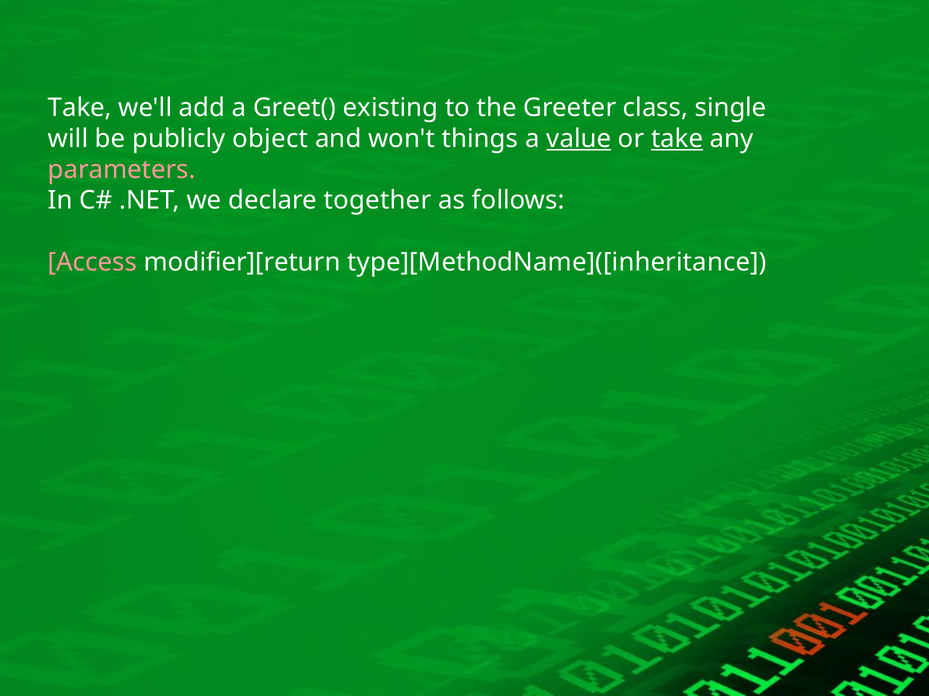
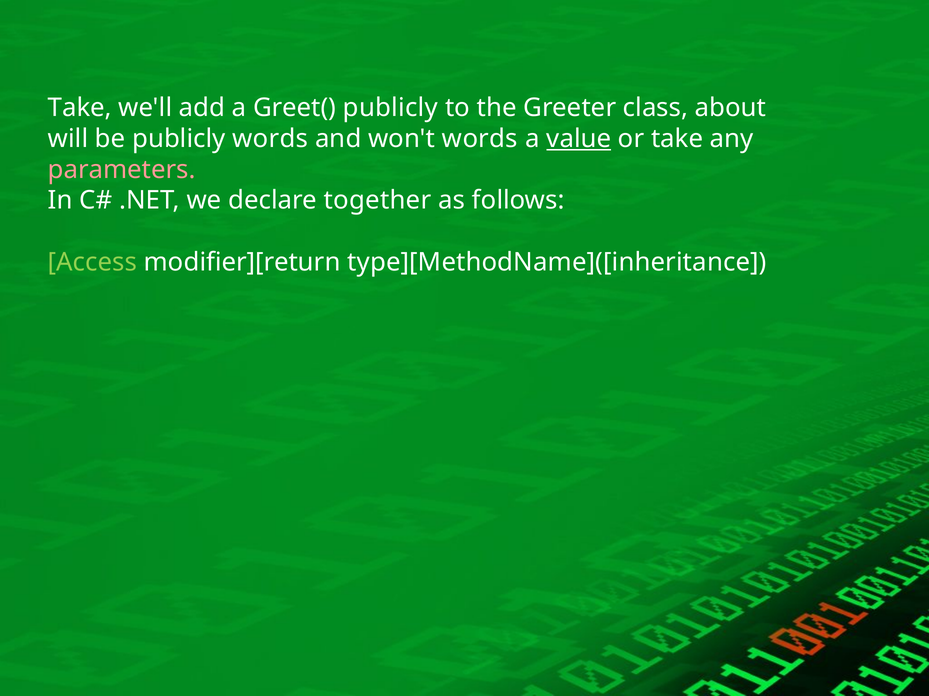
Greet( existing: existing -> publicly (390, 108)
single: single -> about (731, 108)
publicly object: object -> words (270, 139)
won't things: things -> words (480, 139)
take underline: present -> none (677, 139)
Access colour: pink -> light green (93, 263)
